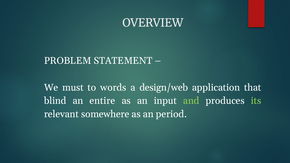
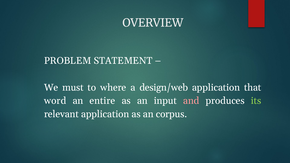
words: words -> where (113, 87)
blind: blind -> word (55, 101)
and colour: light green -> pink (191, 101)
relevant somewhere: somewhere -> application (105, 114)
period: period -> corpus (171, 114)
